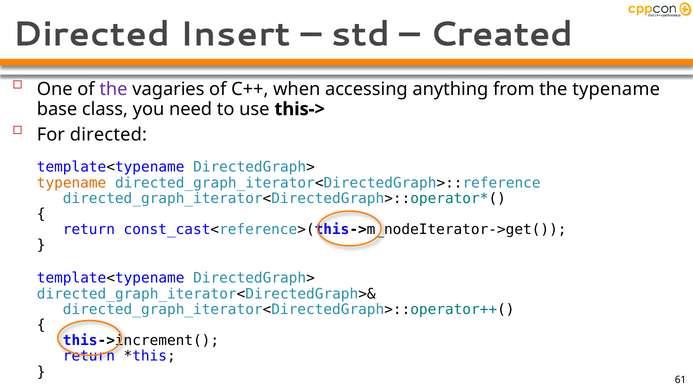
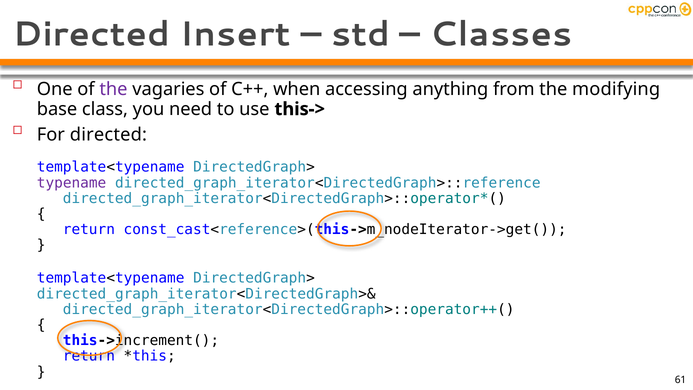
Created: Created -> Classes (501, 35)
the typename: typename -> modifying (616, 89)
typename colour: orange -> purple (72, 183)
